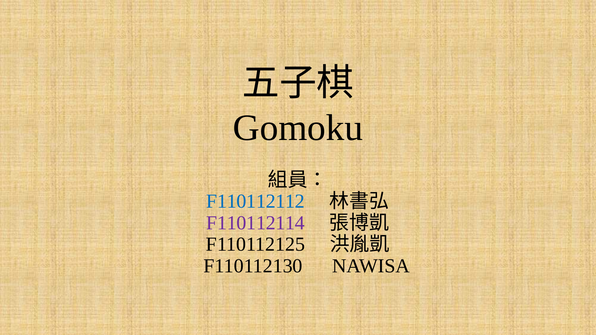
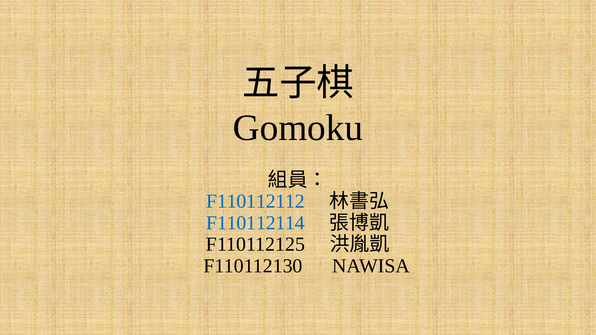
F110112114 colour: purple -> blue (256, 223)
